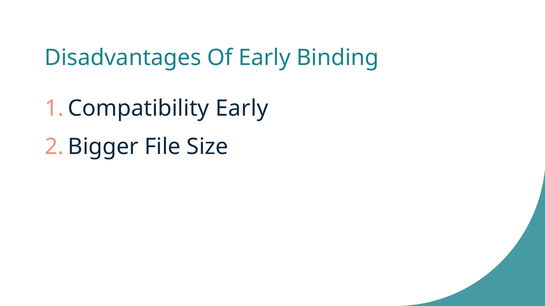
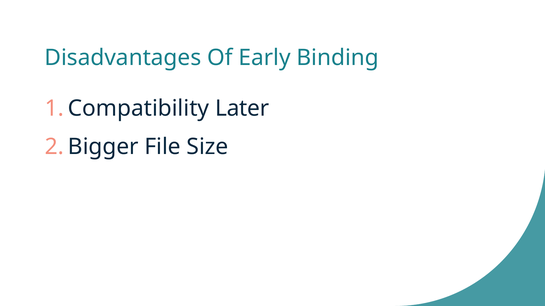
Early: Early -> Later (242, 108)
